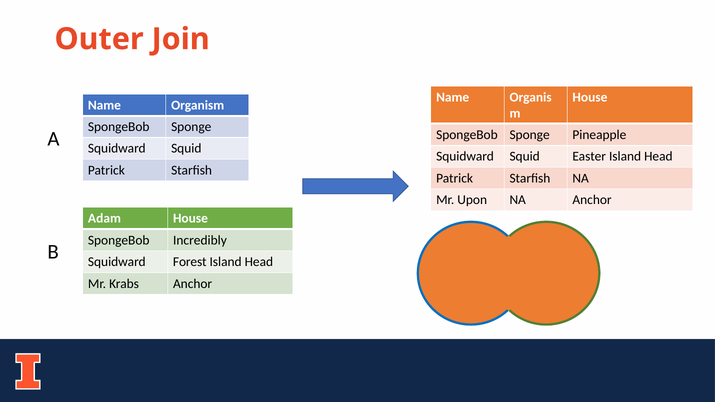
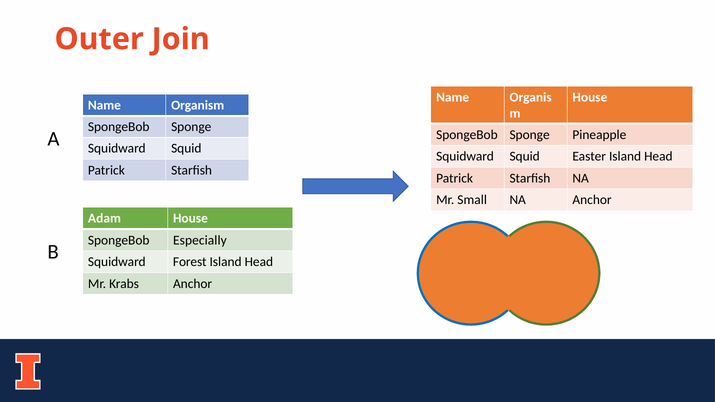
Upon: Upon -> Small (472, 200)
Incredibly: Incredibly -> Especially (200, 240)
